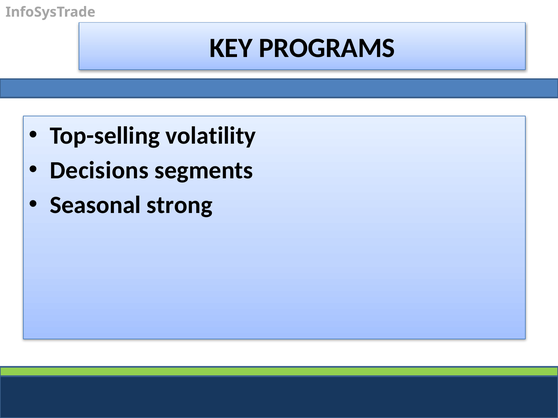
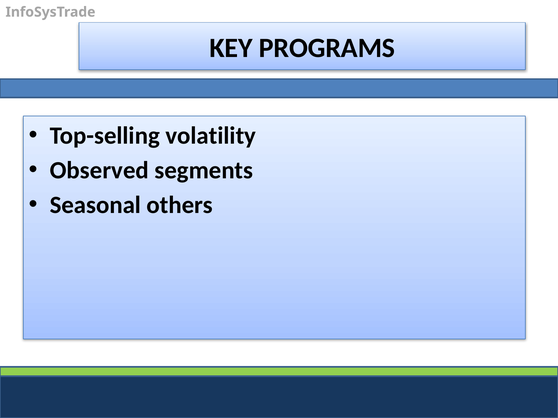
Decisions: Decisions -> Observed (99, 170)
strong: strong -> others (180, 205)
